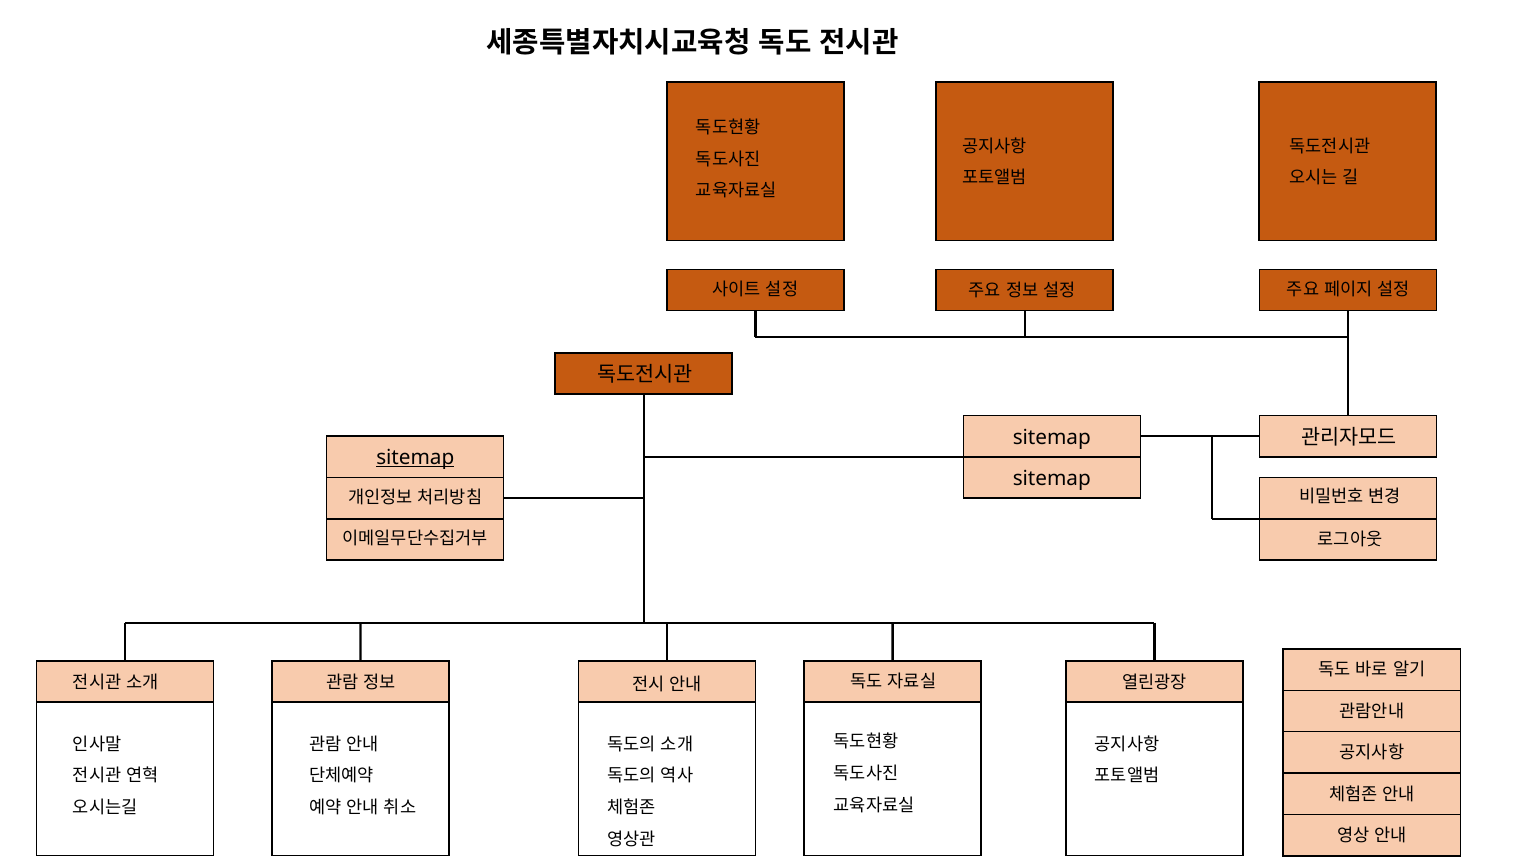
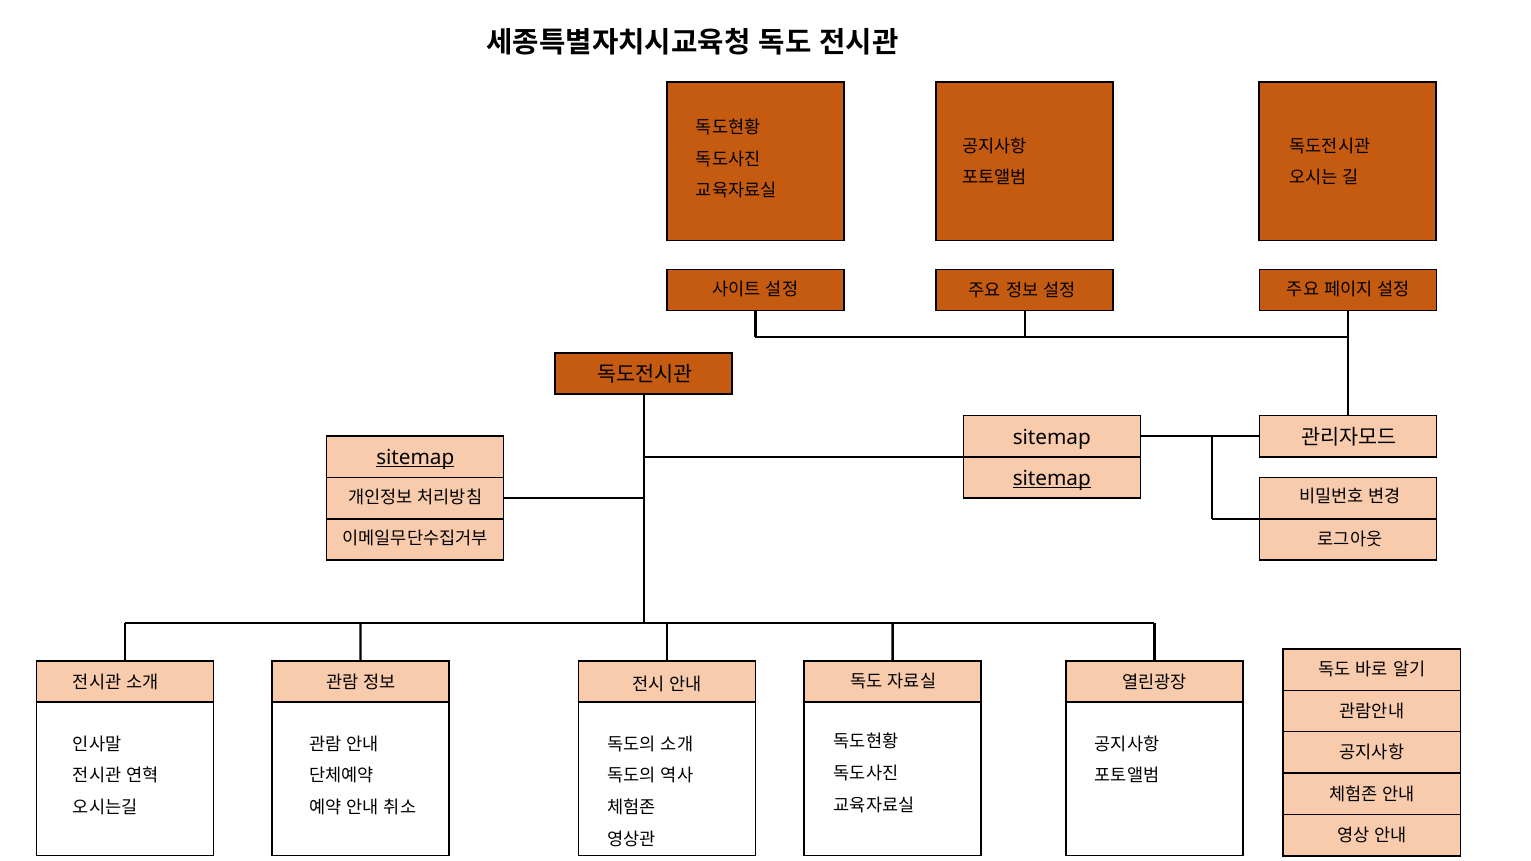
sitemap underline: none -> present (1052, 479)
